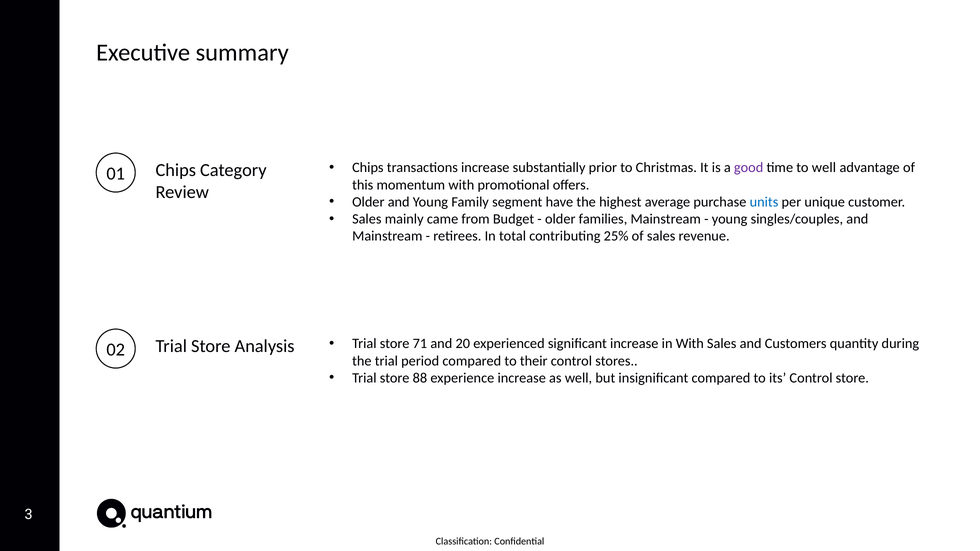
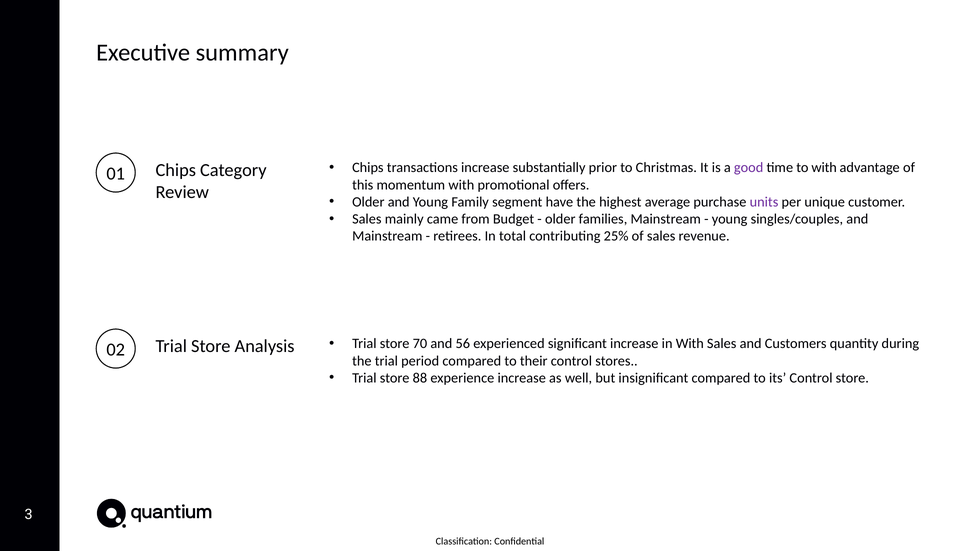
to well: well -> with (824, 168)
units colour: blue -> purple (764, 202)
71: 71 -> 70 (420, 344)
20: 20 -> 56 (463, 344)
